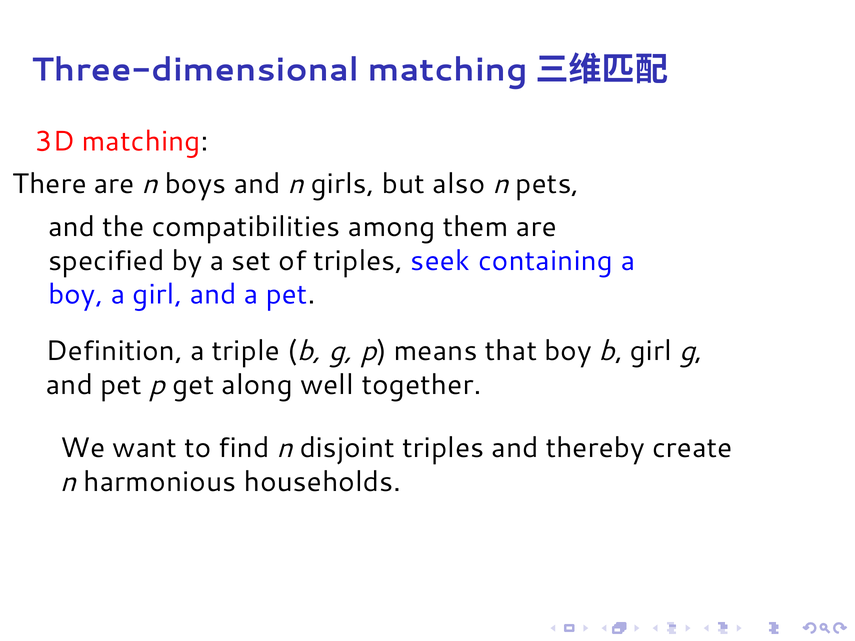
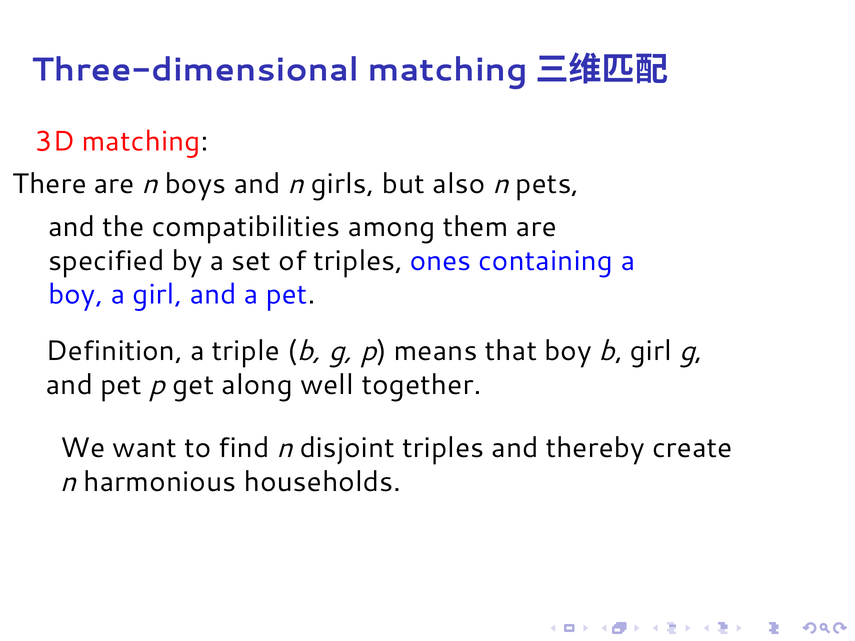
seek: seek -> ones (440, 261)
